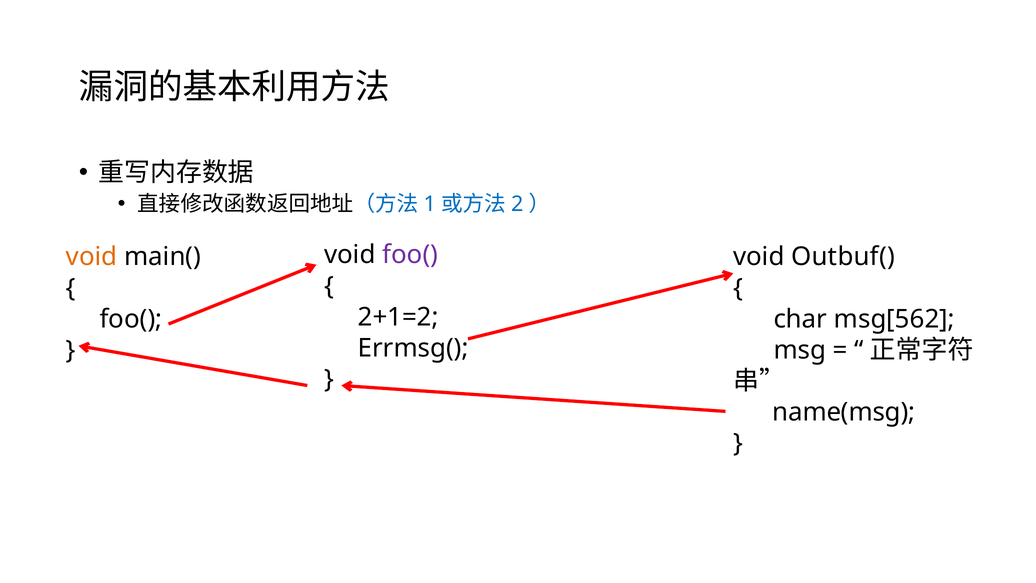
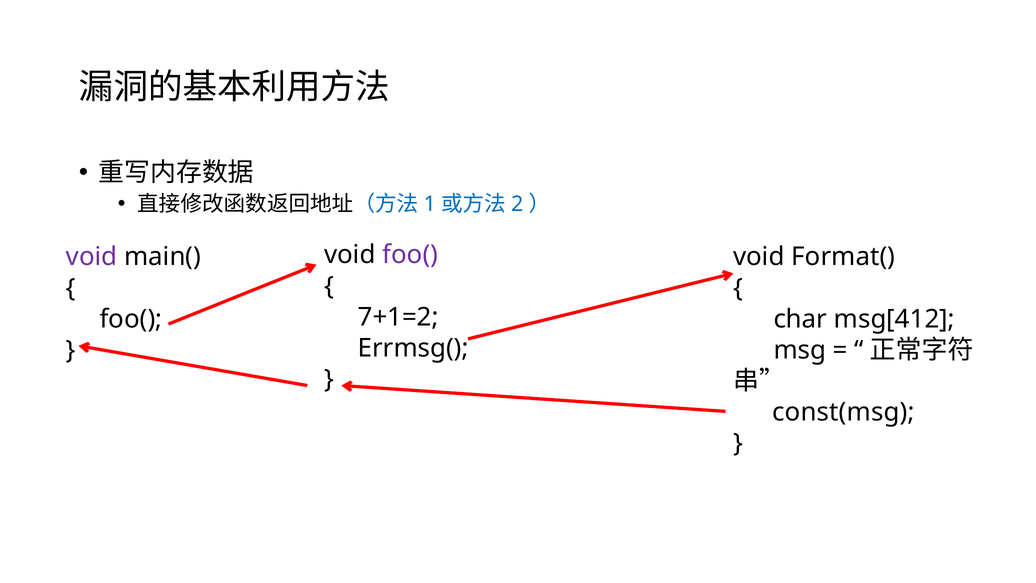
void colour: orange -> purple (92, 257)
Outbuf(: Outbuf( -> Format( (843, 257)
2+1=2: 2+1=2 -> 7+1=2 (398, 317)
msg[562: msg[562 -> msg[412 (894, 319)
name(msg: name(msg -> const(msg (844, 412)
